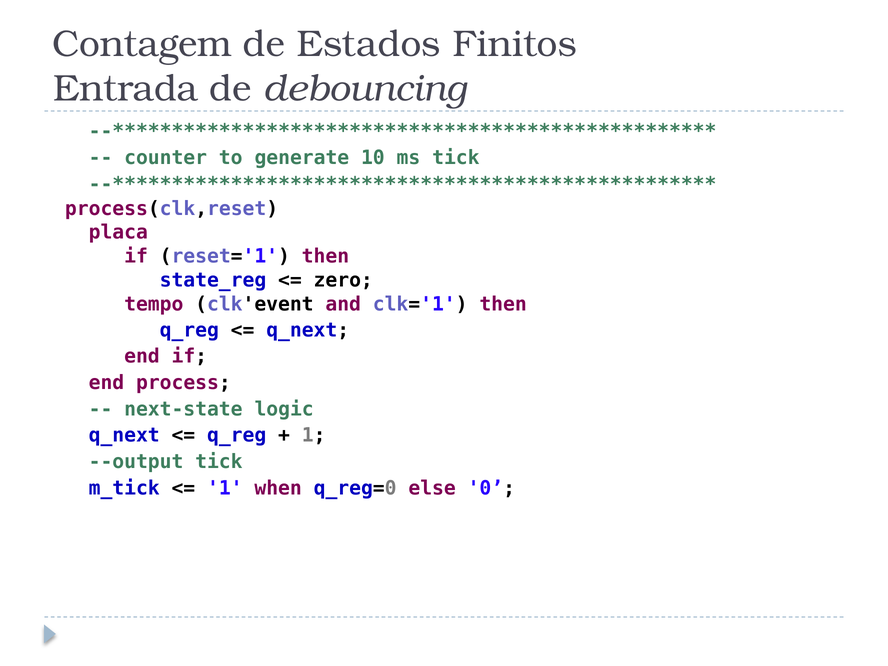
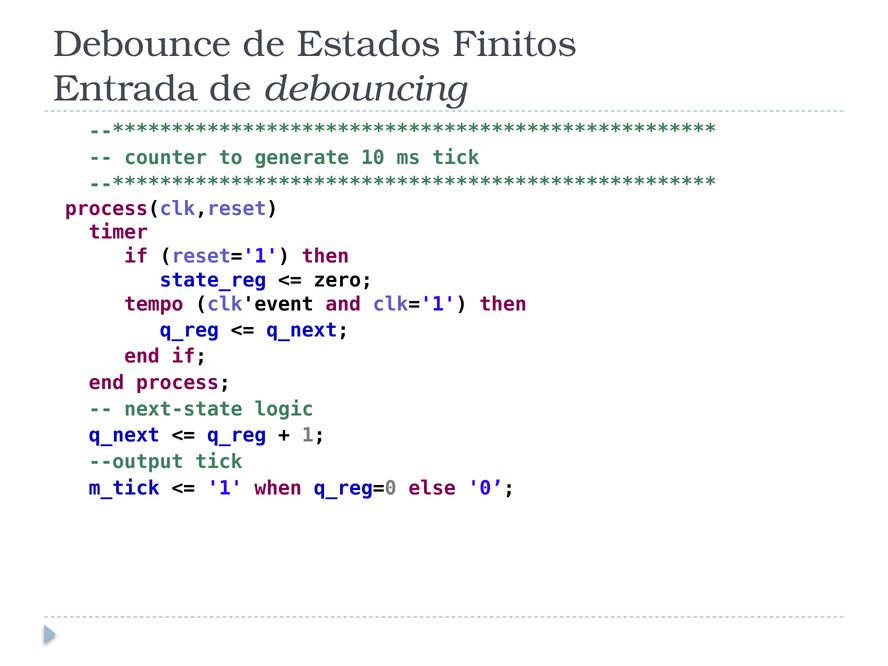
Contagem: Contagem -> Debounce (142, 44)
placa: placa -> timer (118, 232)
